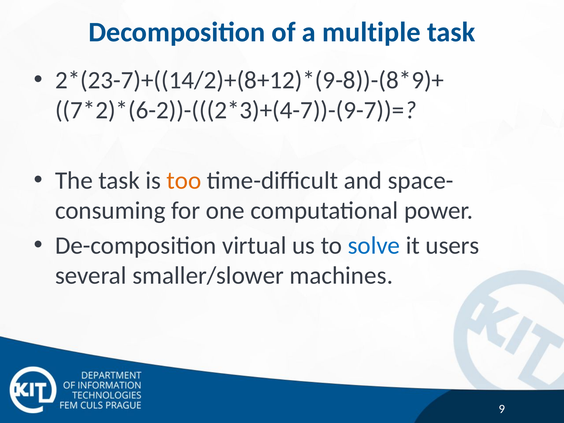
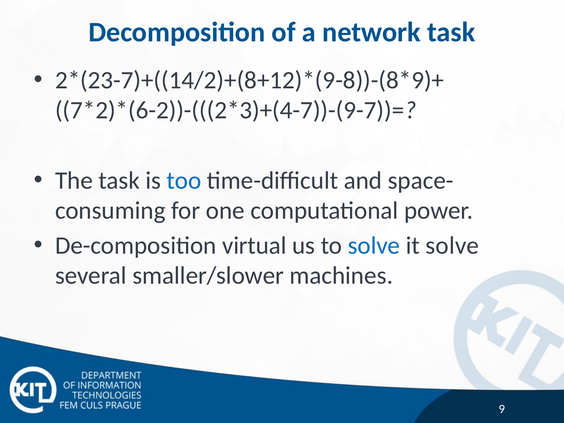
multiple: multiple -> network (372, 32)
too colour: orange -> blue (184, 180)
it users: users -> solve (452, 246)
